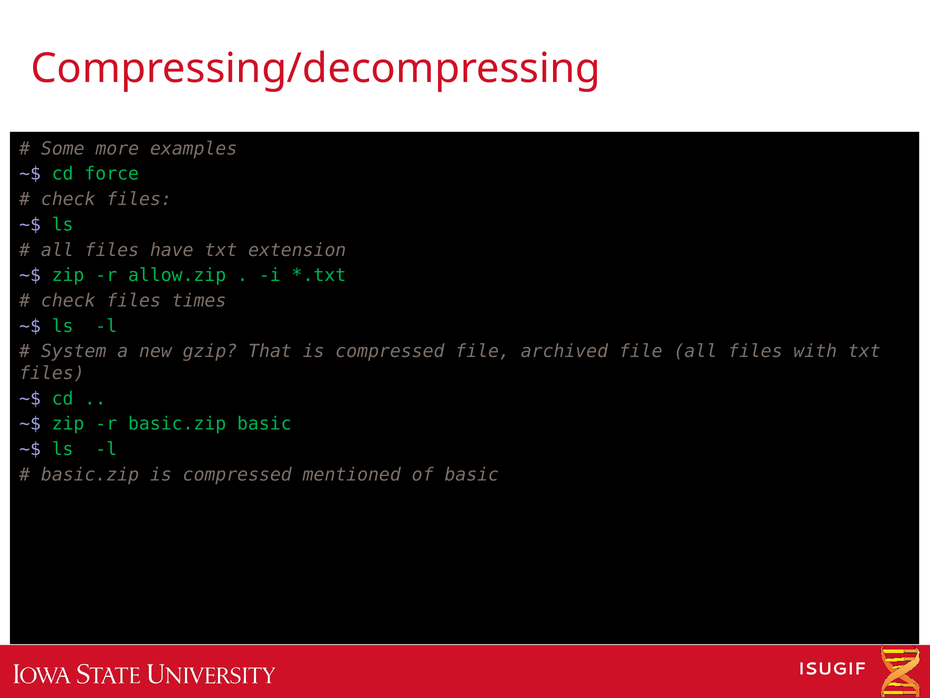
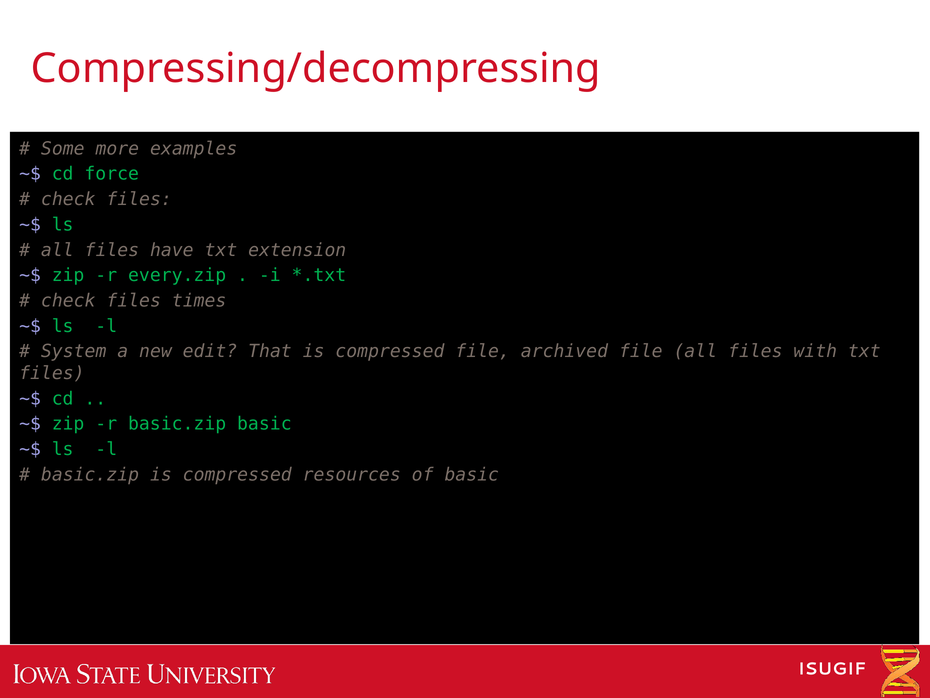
allow.zip: allow.zip -> every.zip (177, 275)
gzip: gzip -> edit (210, 351)
mentioned: mentioned -> resources (352, 474)
